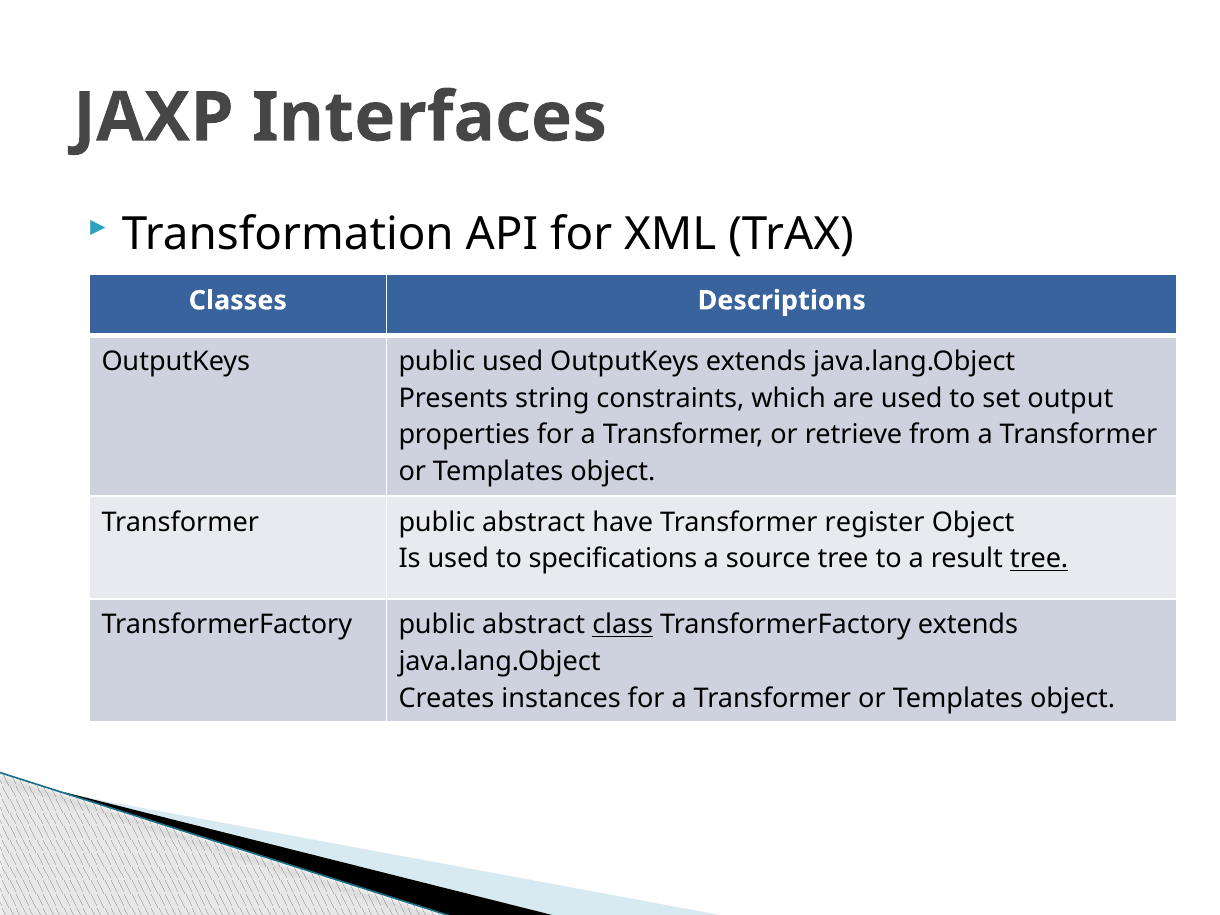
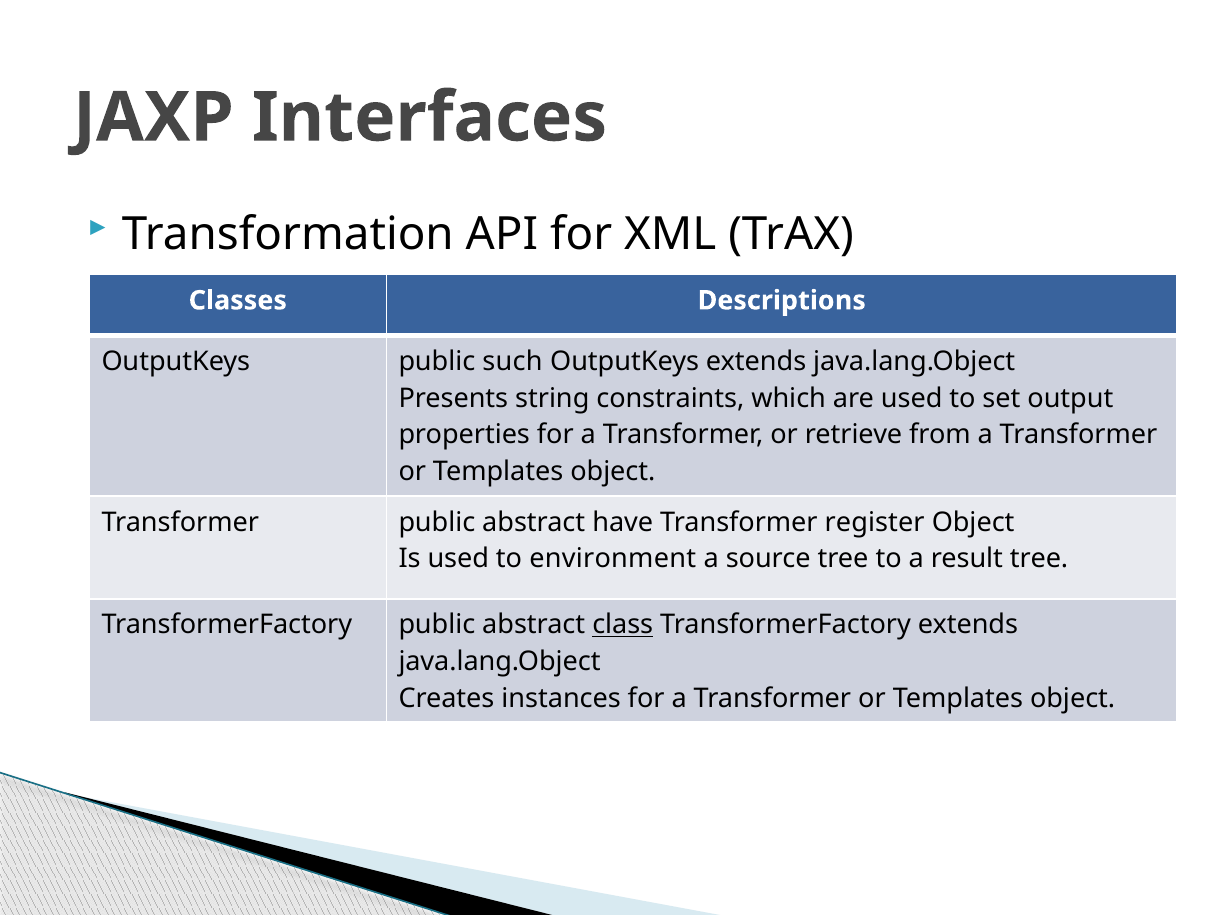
public used: used -> such (513, 361)
specifications: specifications -> environment (613, 559)
tree underline: present -> none (1039, 559)
